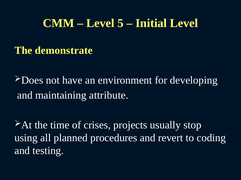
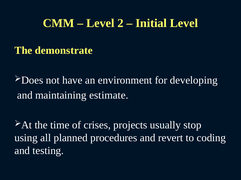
5: 5 -> 2 (120, 23)
attribute: attribute -> estimate (109, 96)
